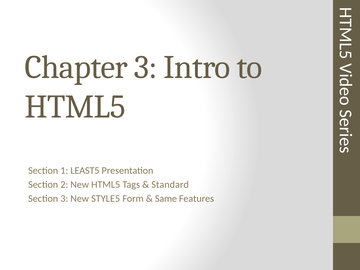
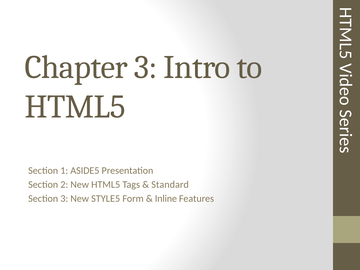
LEAST5: LEAST5 -> ASIDE5 (85, 171)
Same: Same -> Inline (166, 199)
